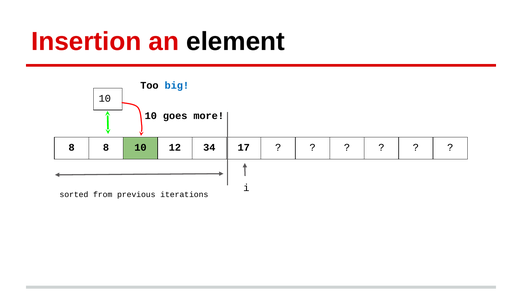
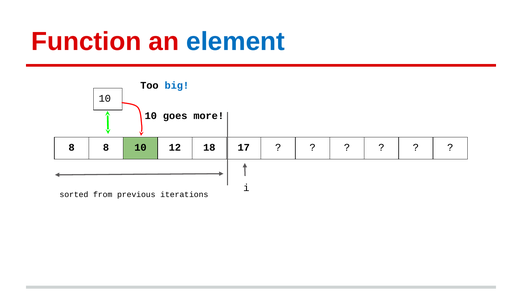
Insertion: Insertion -> Function (86, 42)
element colour: black -> blue (236, 42)
34: 34 -> 18 (209, 147)
